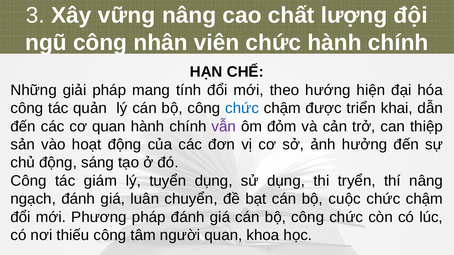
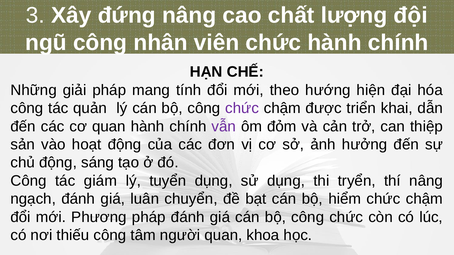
vững: vững -> đứng (127, 16)
chức colour: blue -> purple (242, 108)
cuộc: cuộc -> hiểm (345, 199)
